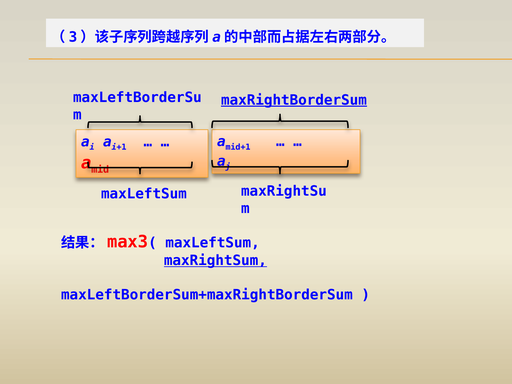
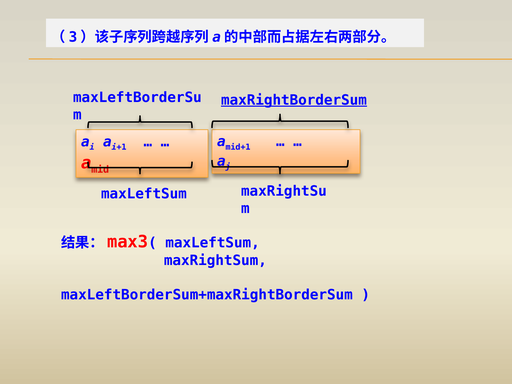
maxRightSum underline: present -> none (215, 261)
